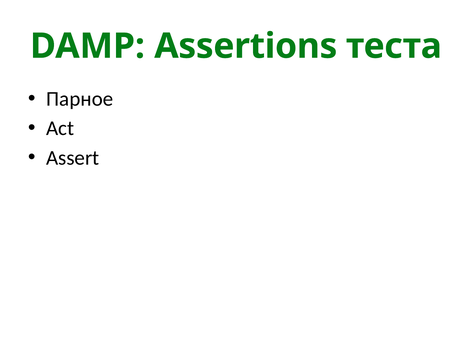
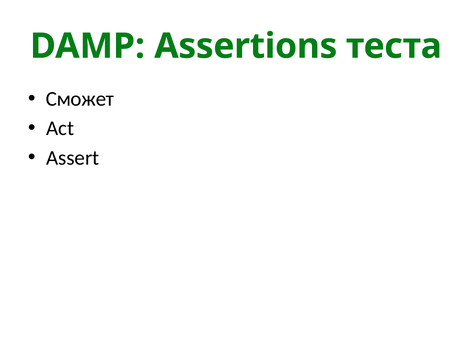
Парное: Парное -> Сможет (80, 99)
